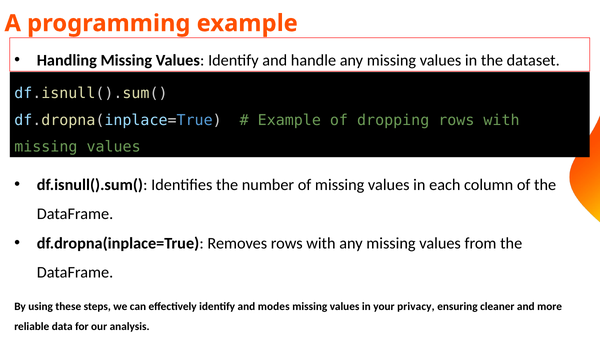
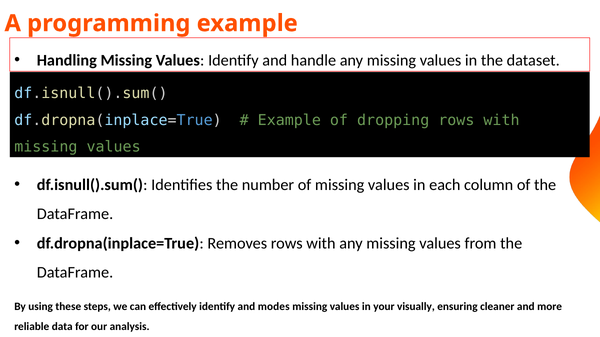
privacy: privacy -> visually (416, 307)
